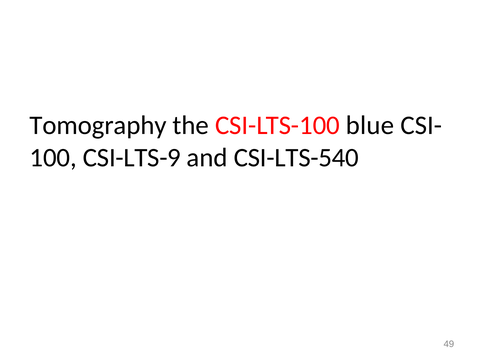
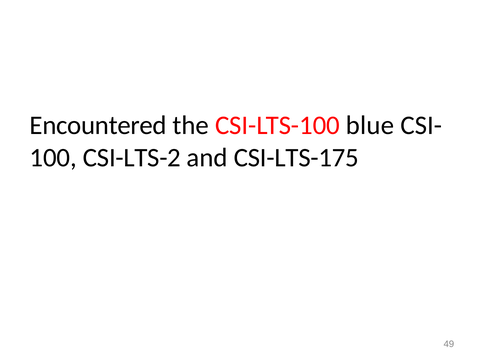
Tomography: Tomography -> Encountered (98, 125)
CSI-LTS-9: CSI-LTS-9 -> CSI-LTS-2 (132, 158)
CSI-LTS-540: CSI-LTS-540 -> CSI-LTS-175 (296, 158)
